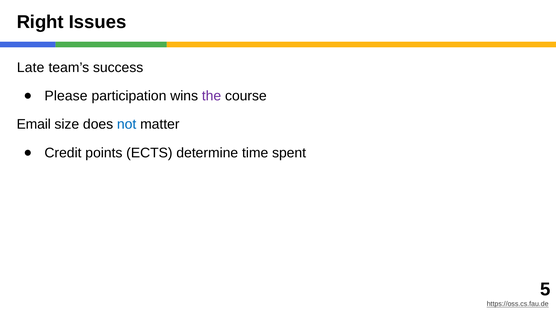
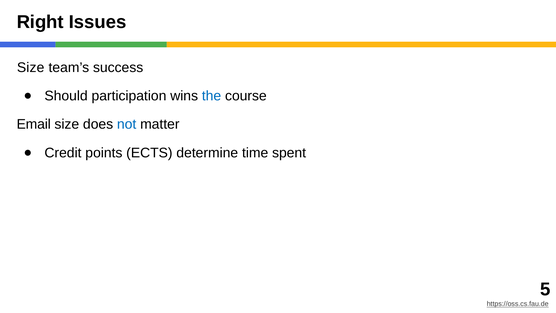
Late: Late -> Size (31, 67)
Please: Please -> Should (66, 96)
the colour: purple -> blue (212, 96)
